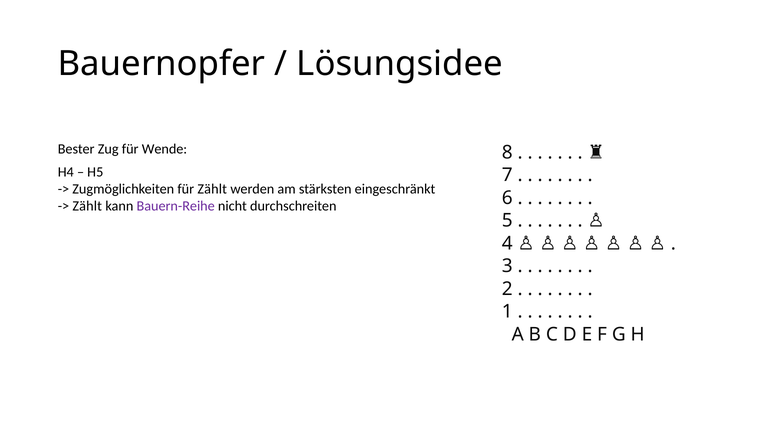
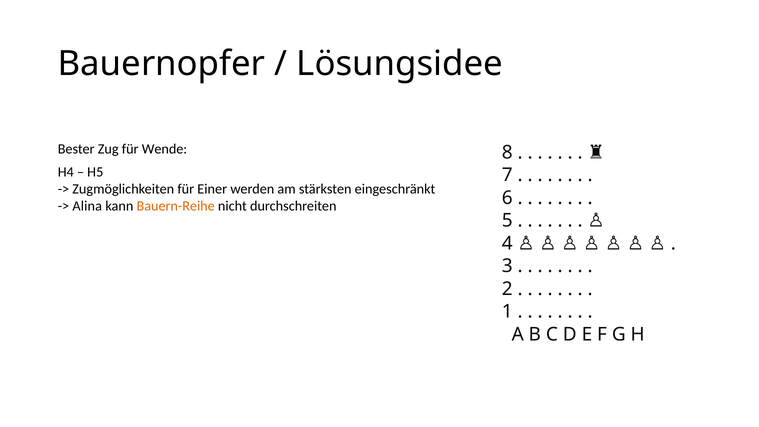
für Zählt: Zählt -> Einer (212, 189)
Zählt: Zählt -> Alina (87, 206)
Bauern-Reihe colour: purple -> orange (176, 206)
